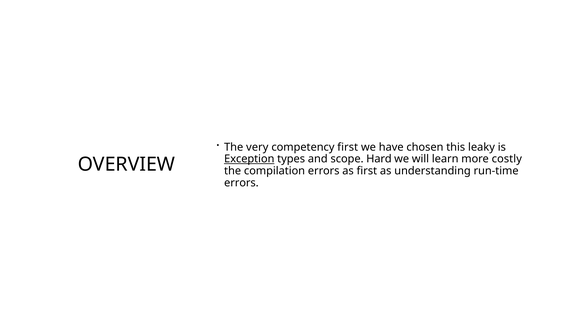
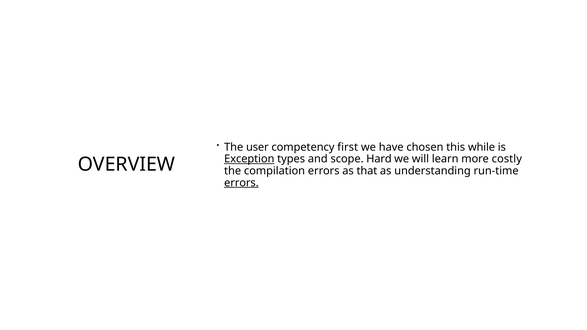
very: very -> user (257, 147)
leaky: leaky -> while (482, 147)
as first: first -> that (367, 171)
errors underline: none -> present (241, 183)
